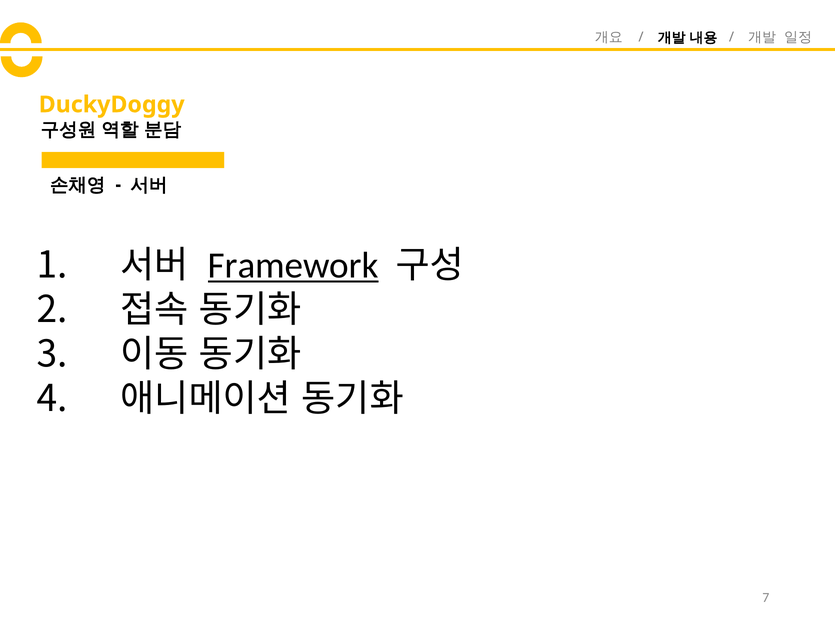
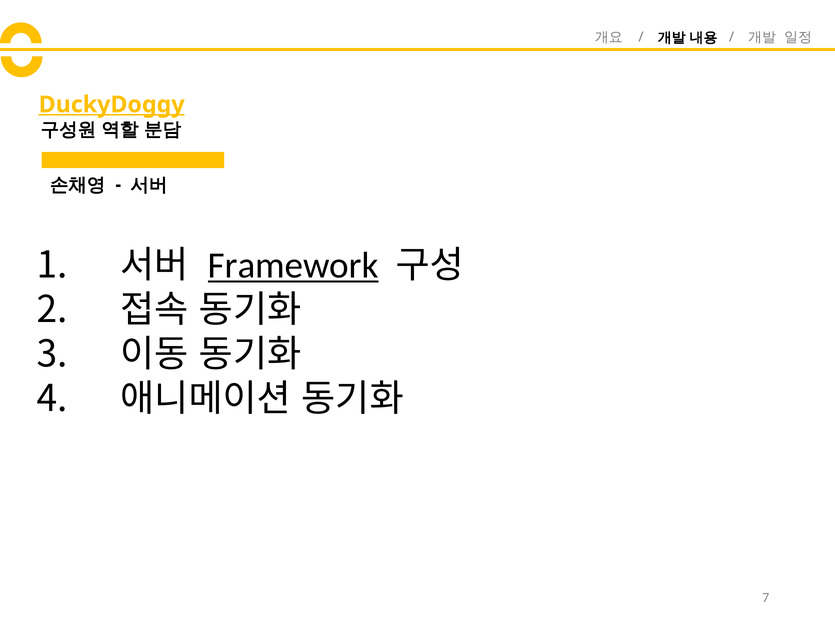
DuckyDoggy underline: none -> present (112, 105)
